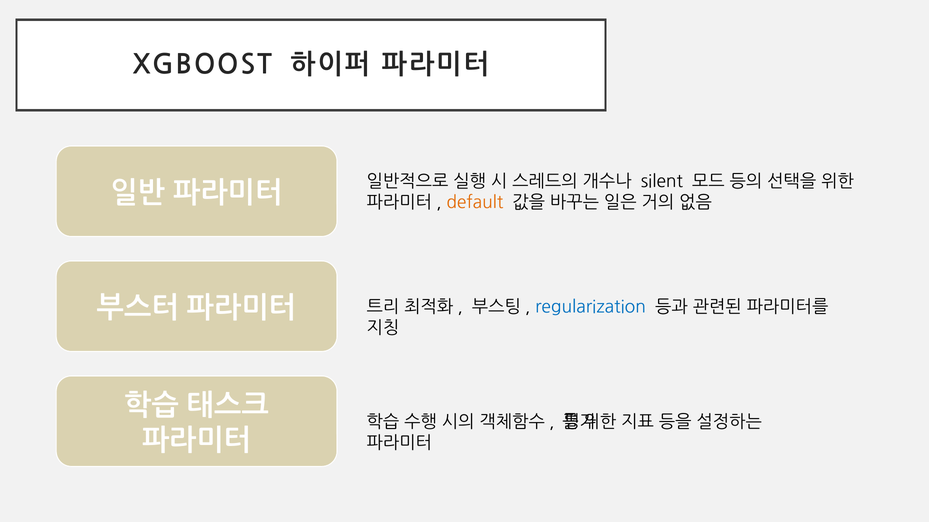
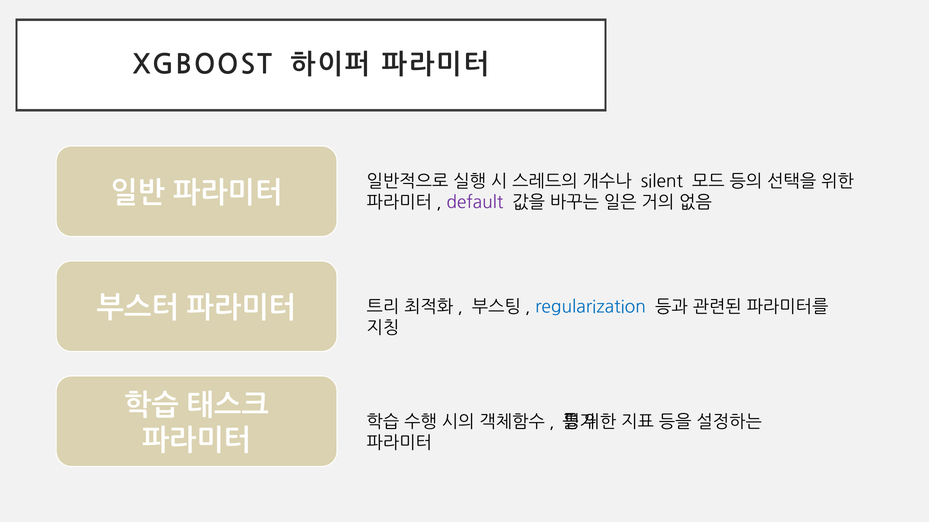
default colour: orange -> purple (475, 203)
